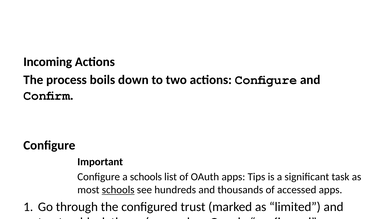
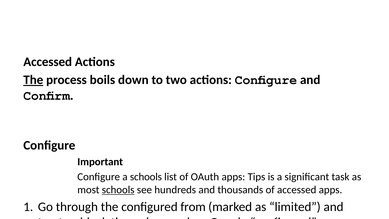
Incoming: Incoming -> Accessed (48, 62)
The underline: none -> present (33, 80)
configured trust: trust -> from (193, 207)
